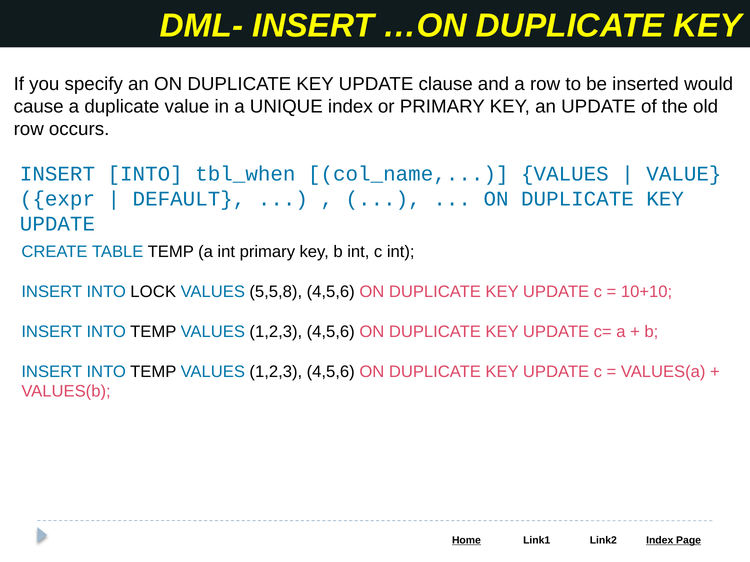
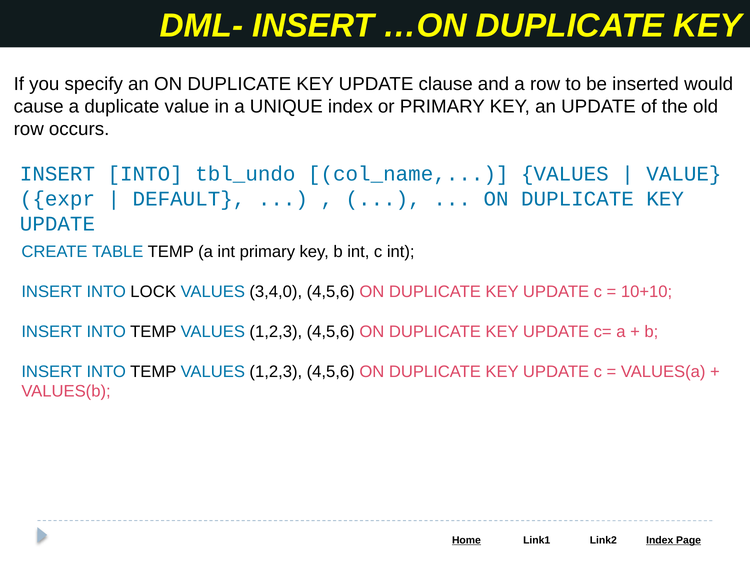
tbl_when: tbl_when -> tbl_undo (245, 174)
5,5,8: 5,5,8 -> 3,4,0 (276, 292)
